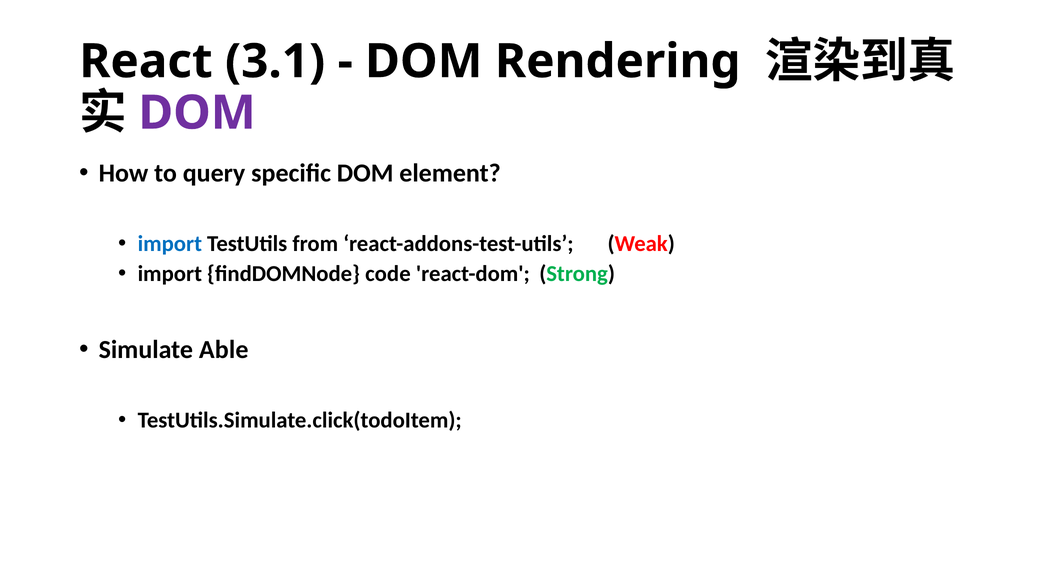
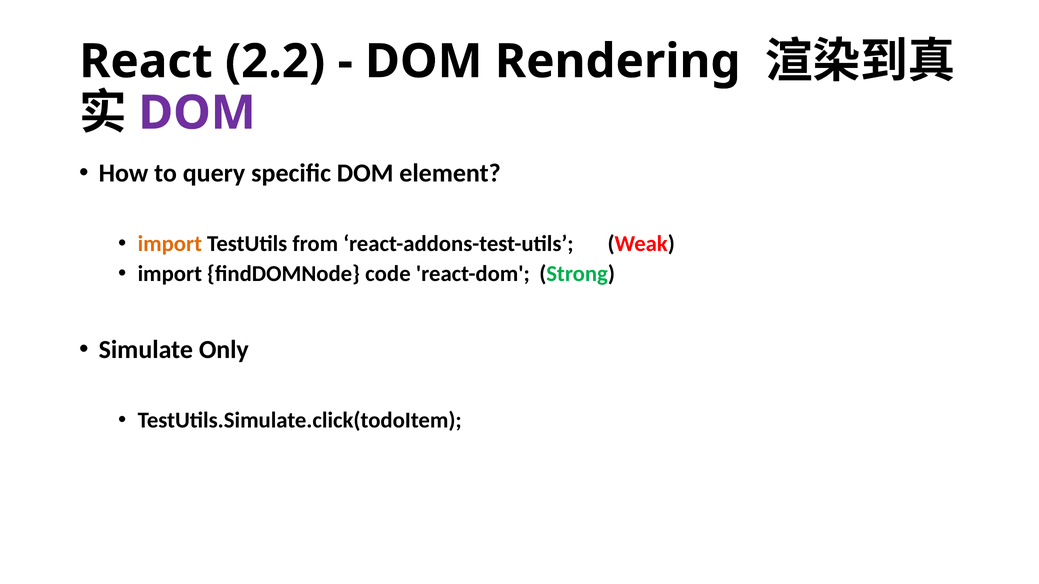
3.1: 3.1 -> 2.2 (275, 62)
import colour: blue -> orange (170, 244)
Able: Able -> Only (224, 350)
